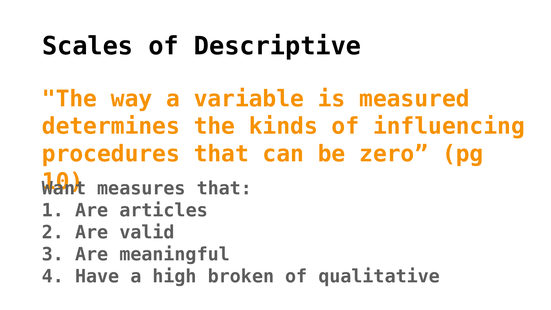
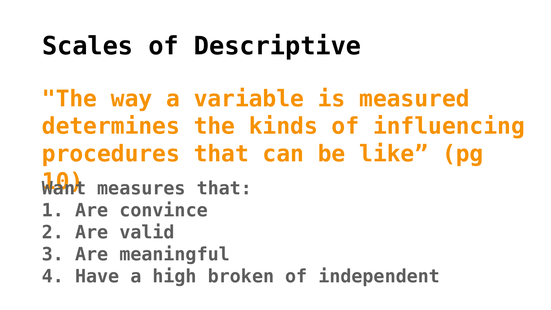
zero: zero -> like (394, 154)
articles: articles -> convince (164, 210)
qualitative: qualitative -> independent (379, 276)
